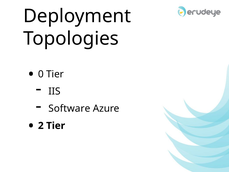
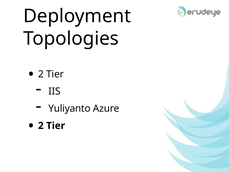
0: 0 -> 2 (41, 74)
Software: Software -> Yuliyanto (69, 108)
